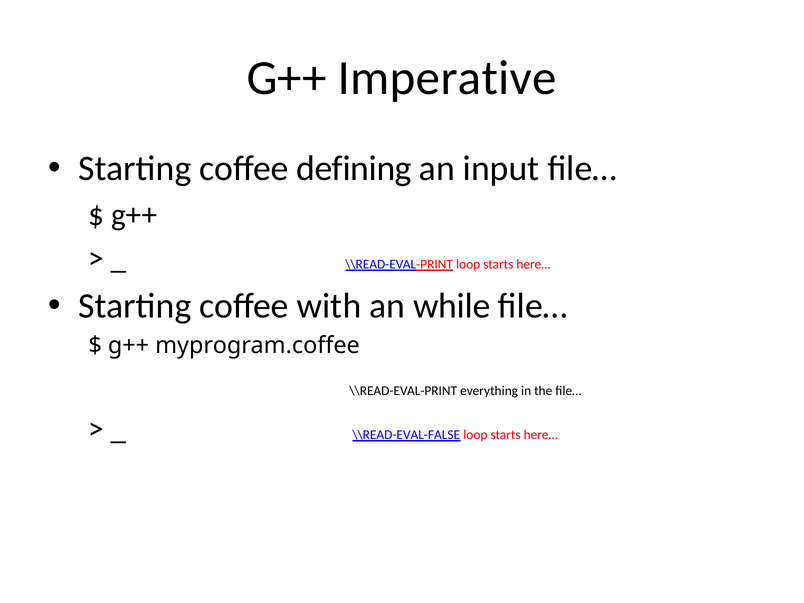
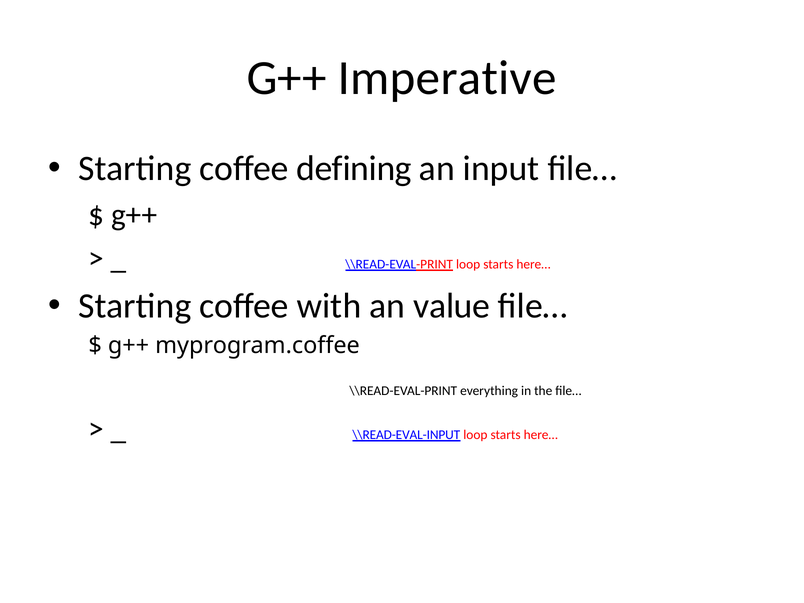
while: while -> value (452, 306)
\\READ-EVAL-FALSE: \\READ-EVAL-FALSE -> \\READ-EVAL-INPUT (406, 435)
